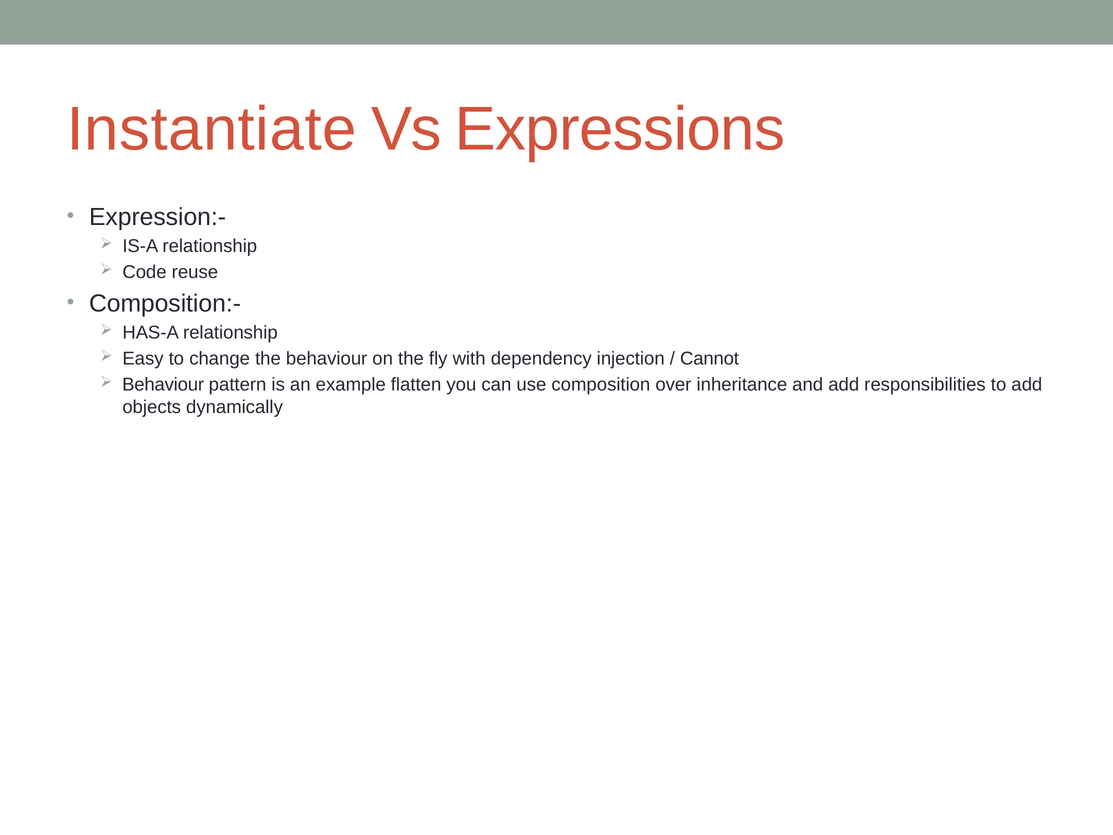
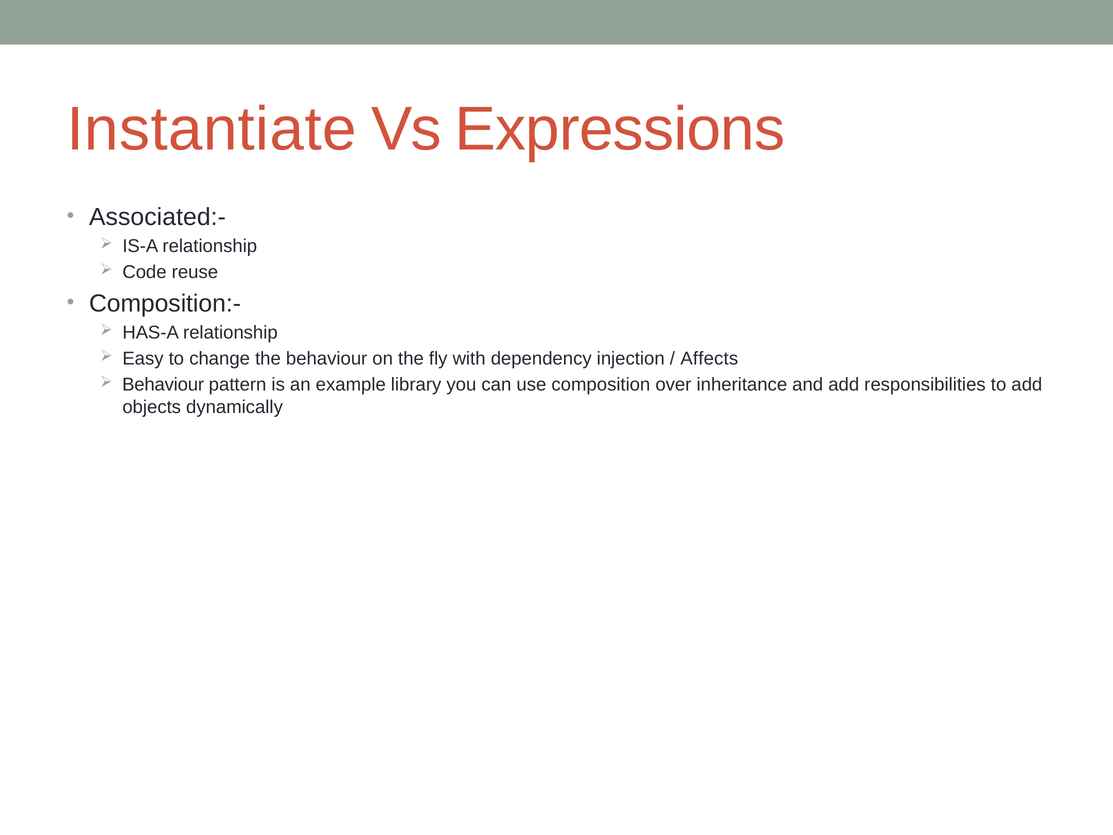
Expression:-: Expression:- -> Associated:- (157, 217)
Cannot: Cannot -> Affects (709, 359)
flatten: flatten -> library (416, 385)
